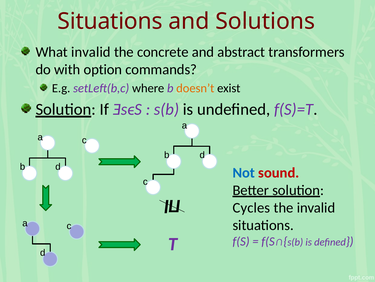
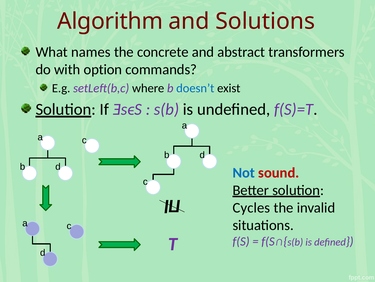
Situations: Situations -> Algorithm (110, 21)
What invalid: invalid -> names (91, 52)
doesn’t colour: orange -> blue (195, 88)
